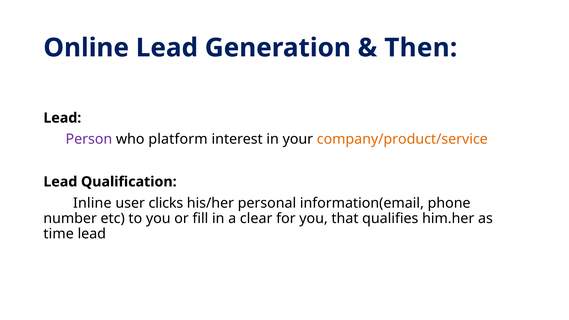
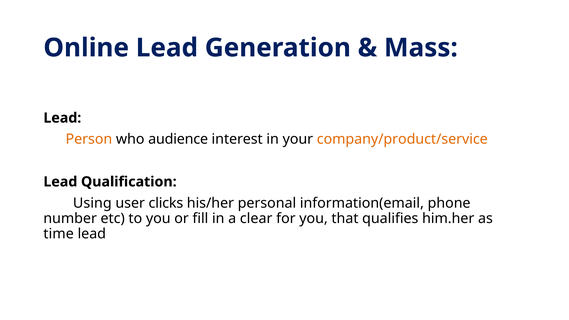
Then: Then -> Mass (421, 48)
Person colour: purple -> orange (89, 139)
platform: platform -> audience (178, 139)
Inline: Inline -> Using (92, 203)
